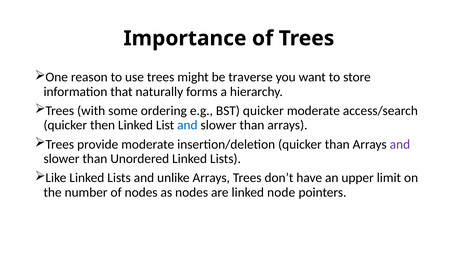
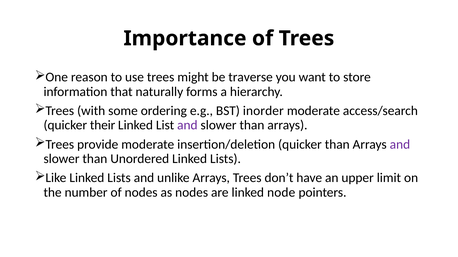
BST quicker: quicker -> inorder (263, 111)
then: then -> their (103, 125)
and colour: blue -> purple (187, 125)
